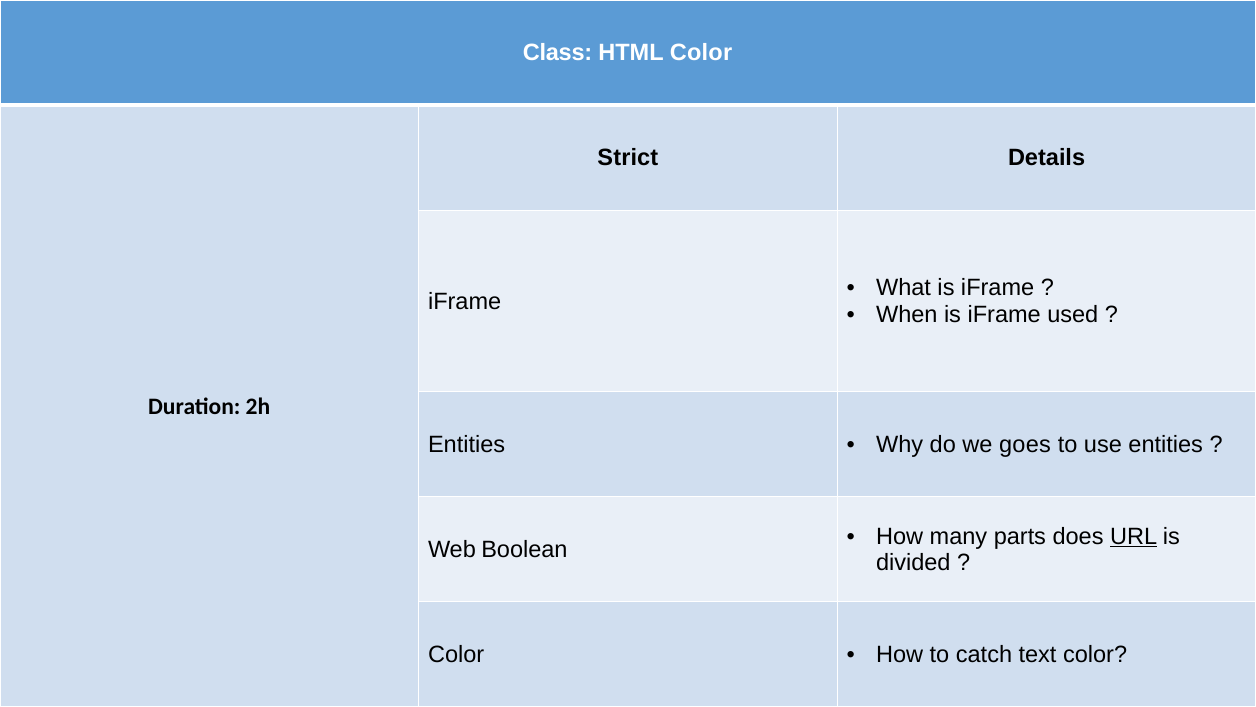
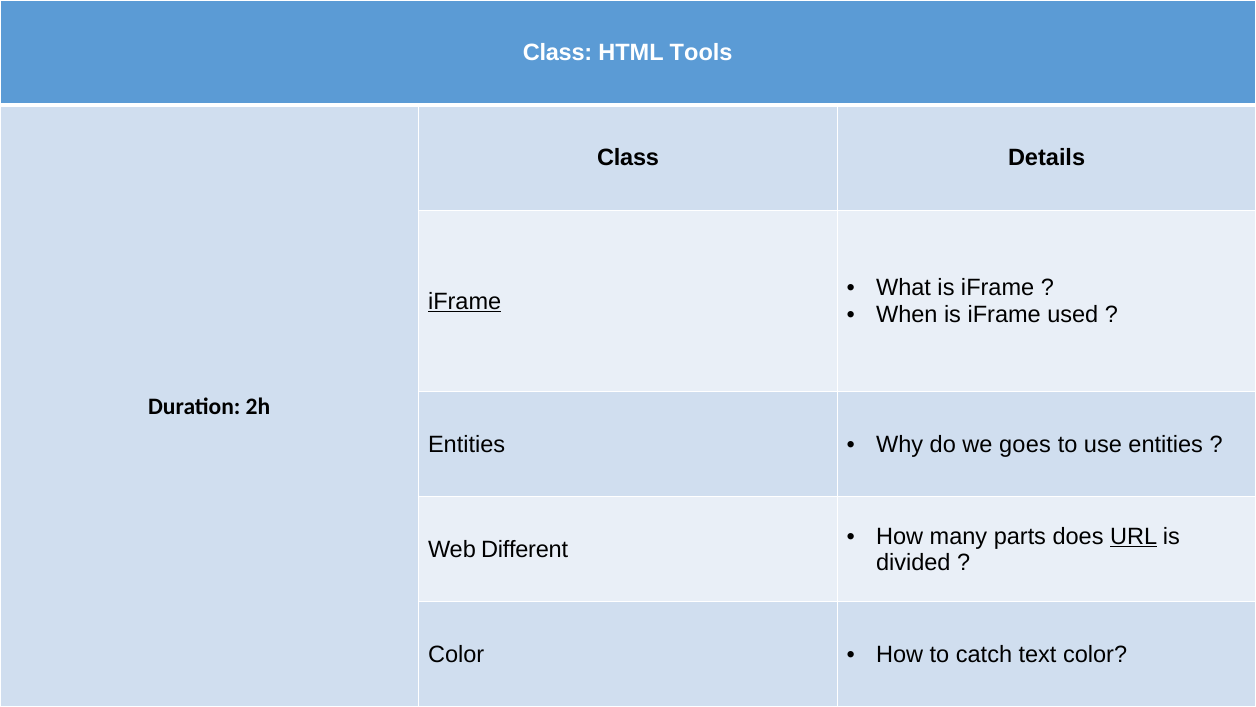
HTML Color: Color -> Tools (701, 53)
Strict: Strict -> Class (628, 158)
iFrame underline: none -> present (465, 301)
Boolean: Boolean -> Different (525, 549)
